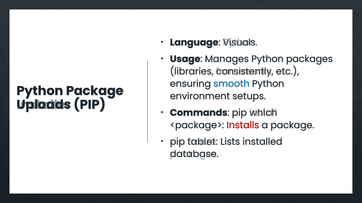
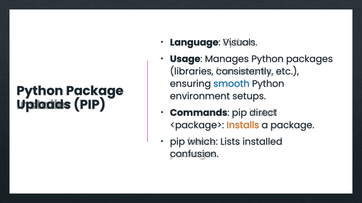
which: which -> direct (263, 113)
Installs colour: red -> orange (243, 126)
tablet: tablet -> which (203, 142)
database: database -> confusion (194, 155)
